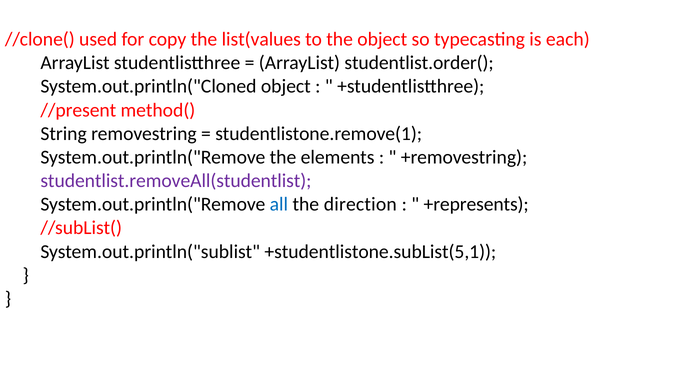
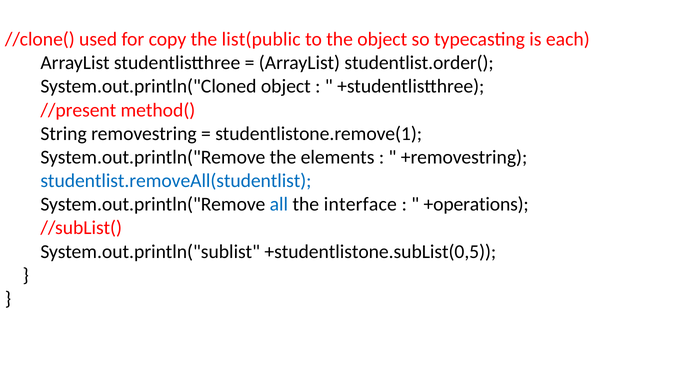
list(values: list(values -> list(public (261, 39)
studentlist.removeAll(studentlist colour: purple -> blue (176, 181)
direction: direction -> interface (360, 204)
+represents: +represents -> +operations (476, 204)
+studentlistone.subList(5,1: +studentlistone.subList(5,1 -> +studentlistone.subList(0,5 (380, 251)
